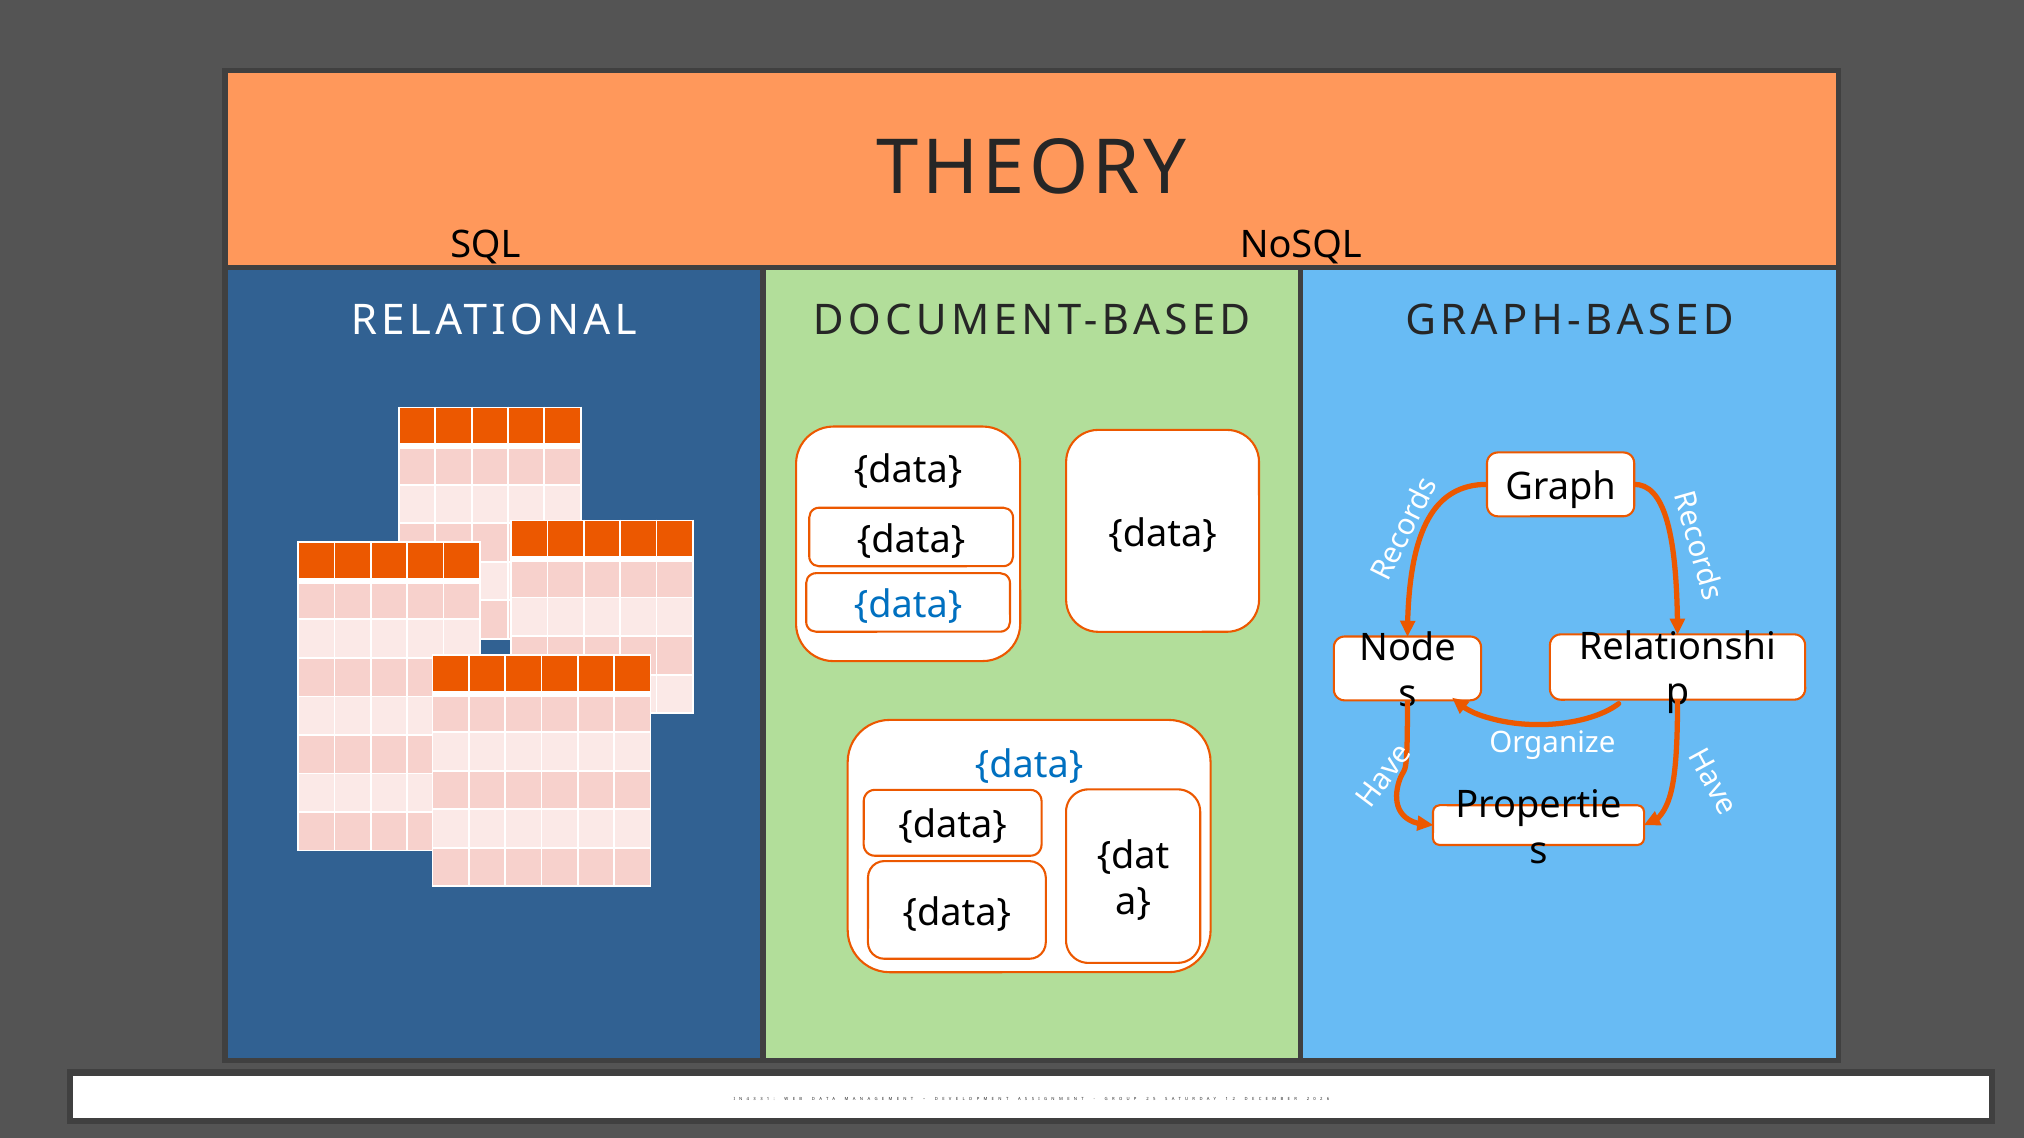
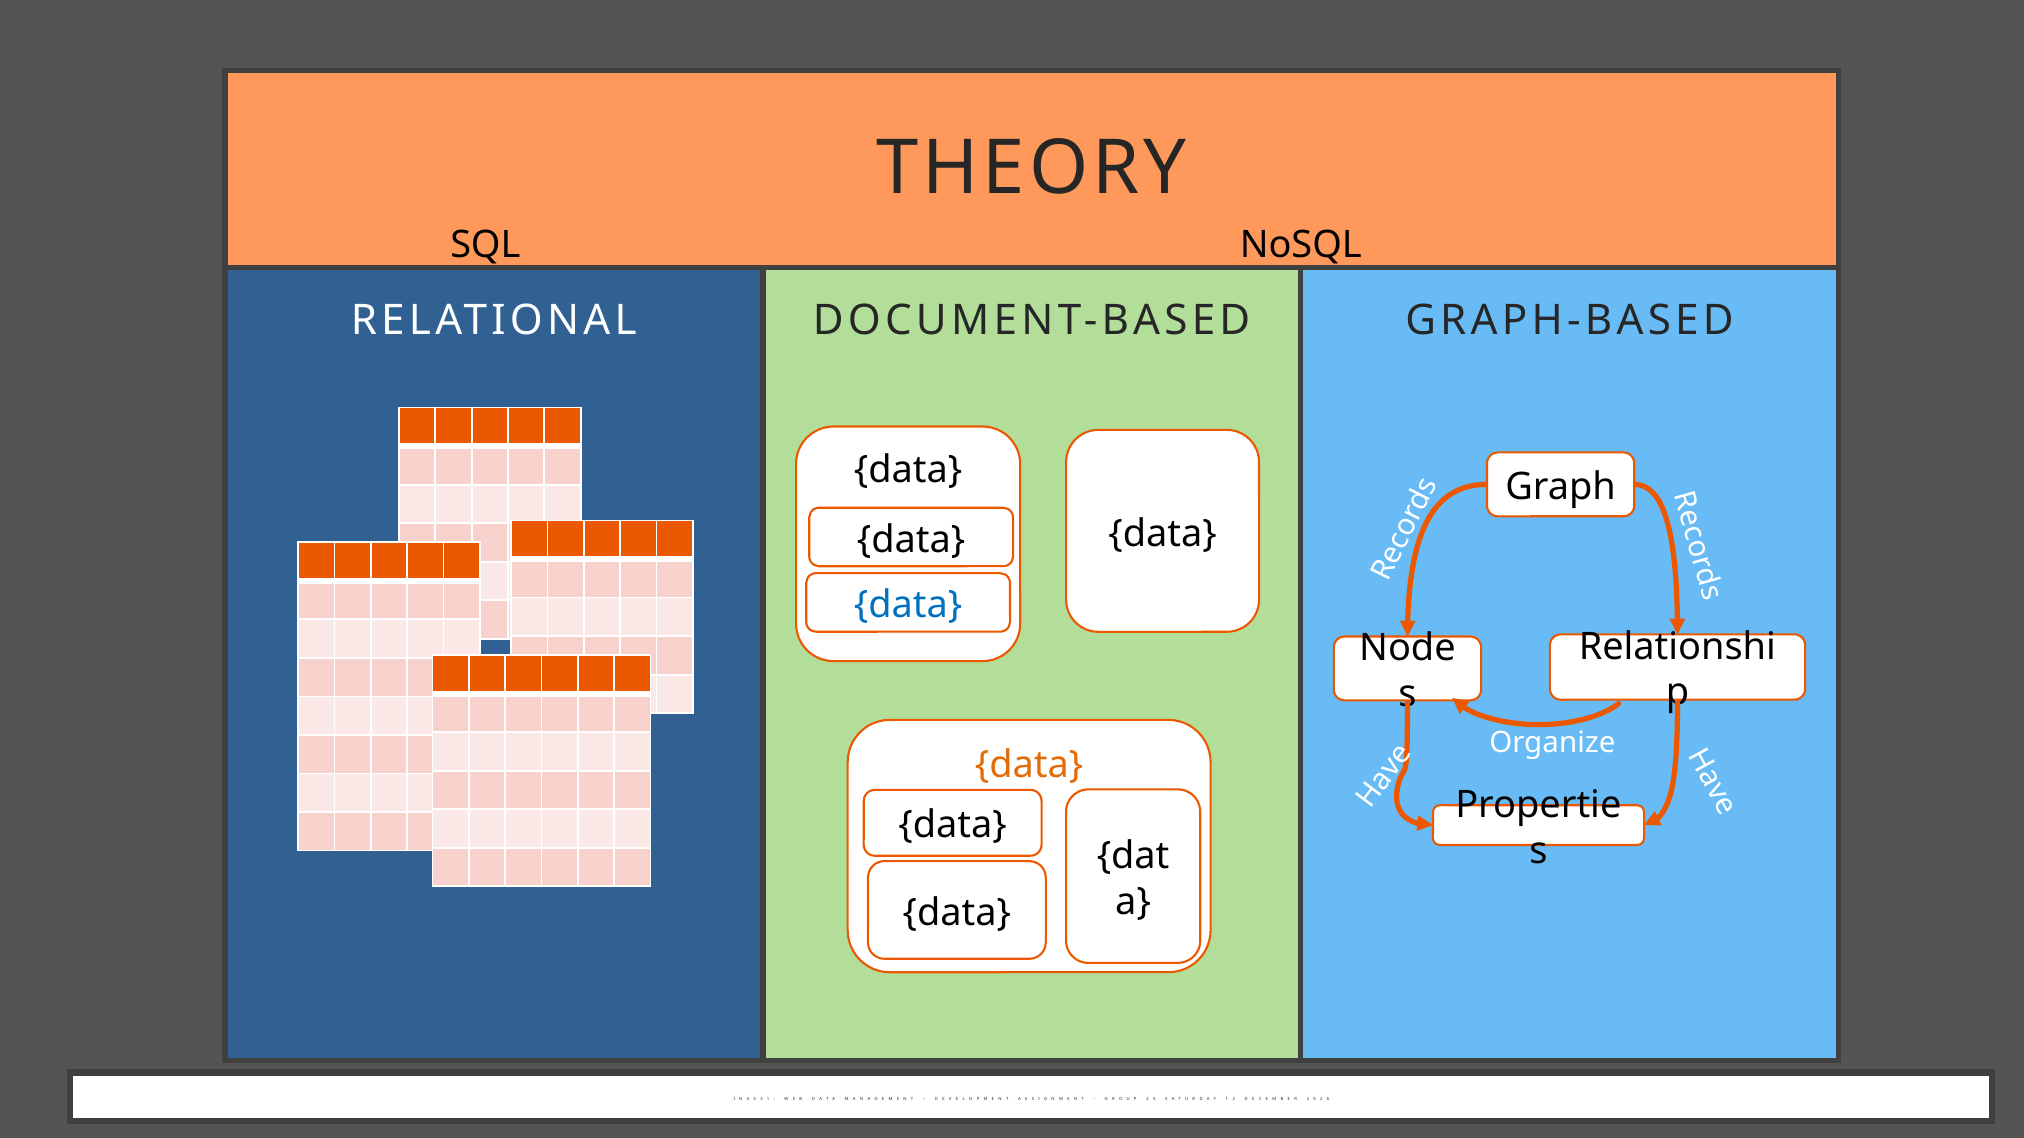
data colour: blue -> orange (1029, 765)
